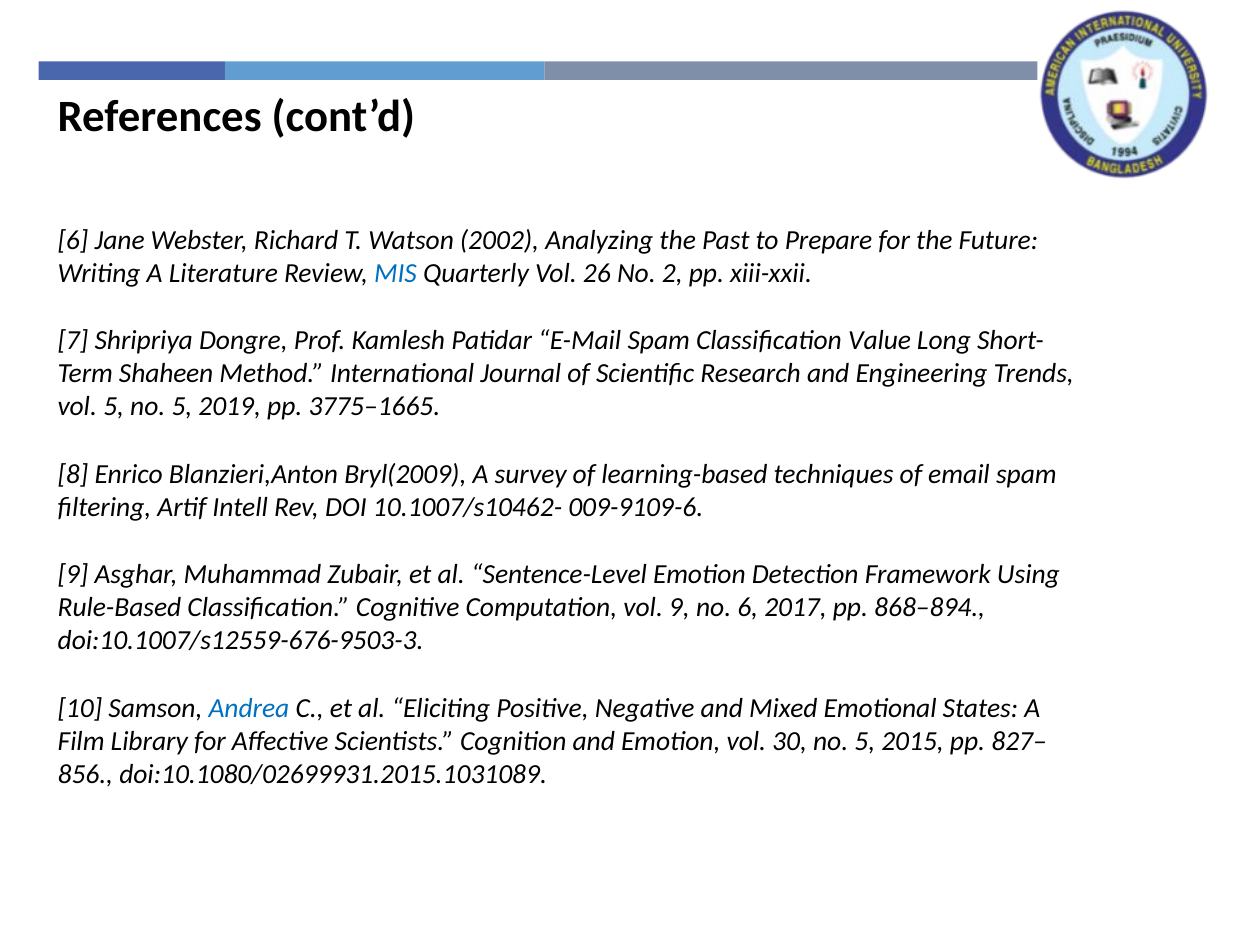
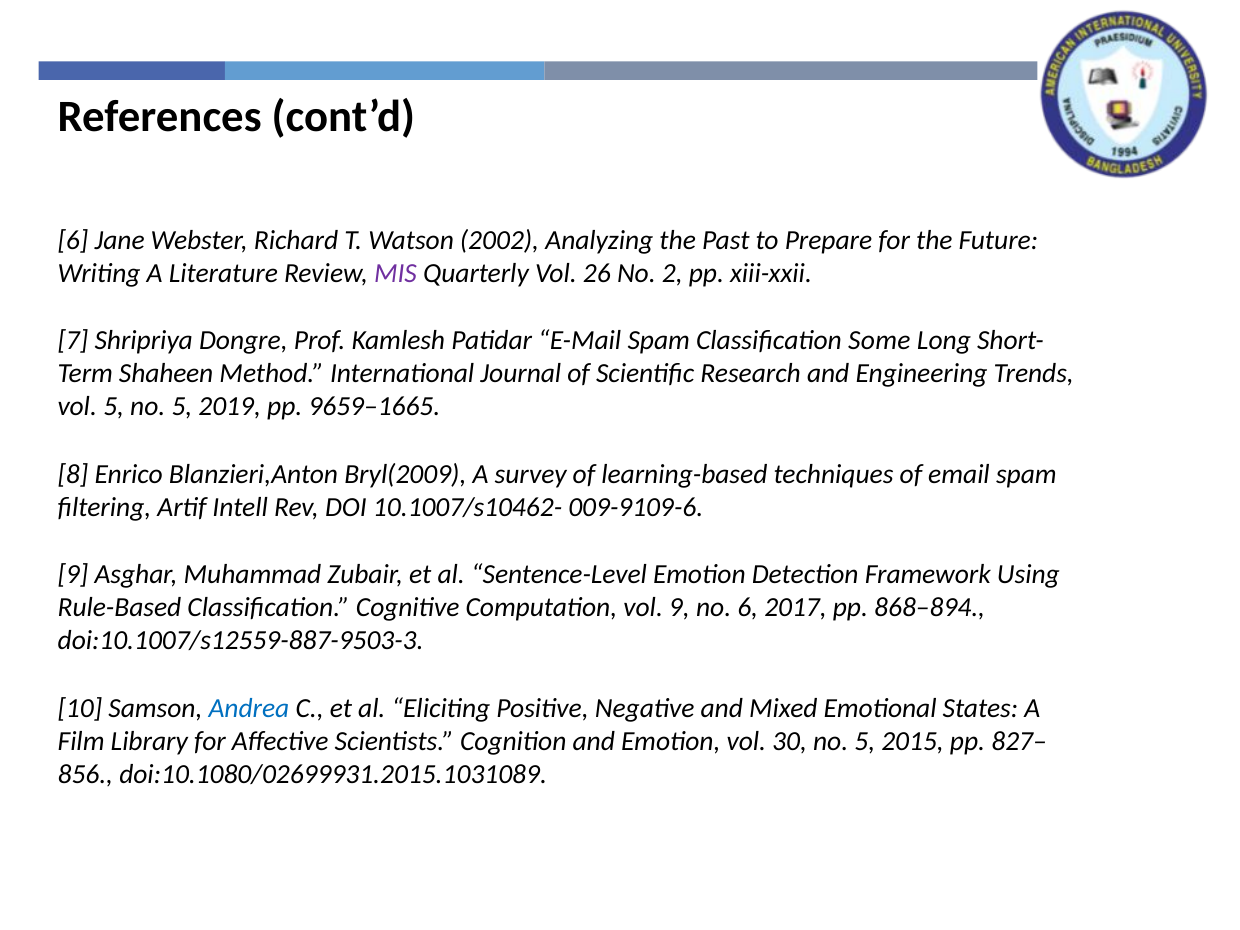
MIS colour: blue -> purple (395, 273)
Value: Value -> Some (879, 341)
3775–1665: 3775–1665 -> 9659–1665 (374, 407)
doi:10.1007/s12559-676-9503-3: doi:10.1007/s12559-676-9503-3 -> doi:10.1007/s12559-887-9503-3 (241, 641)
